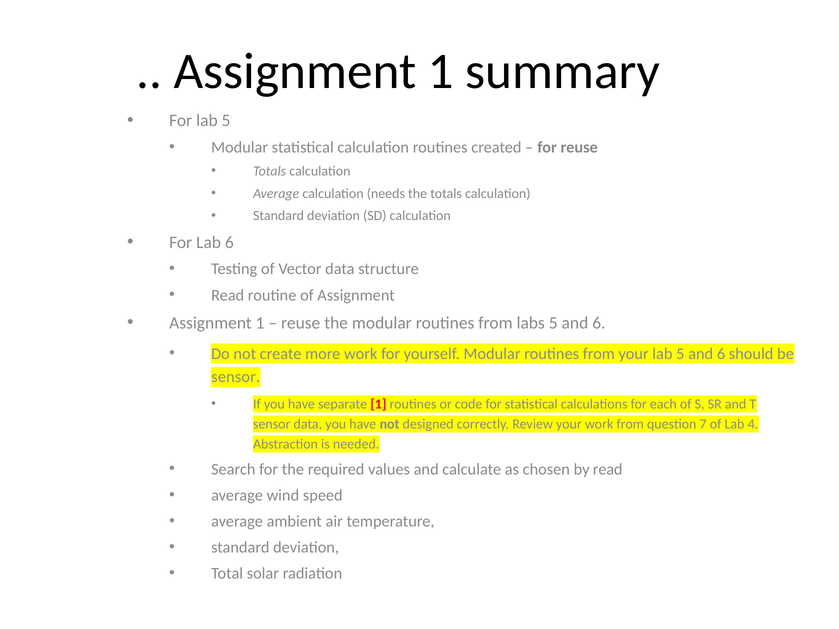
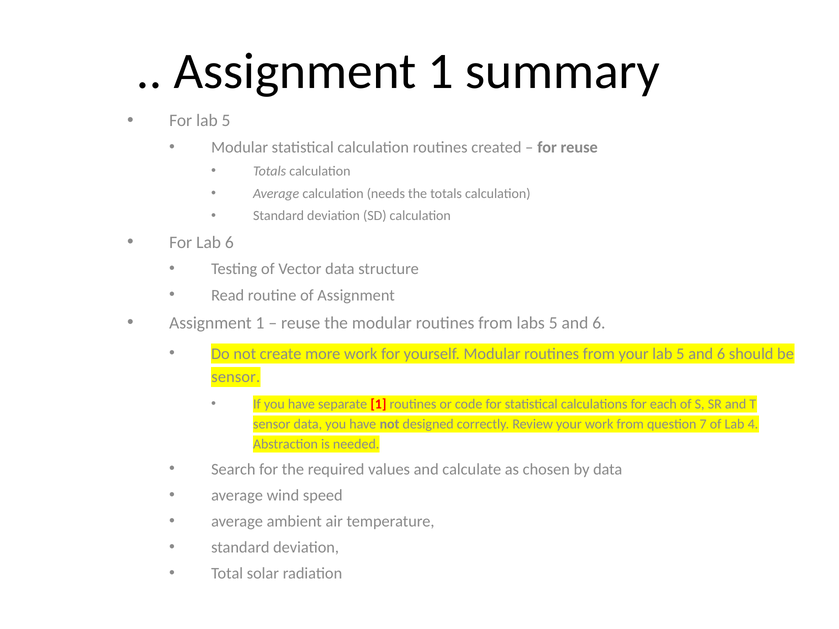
by read: read -> data (608, 469)
